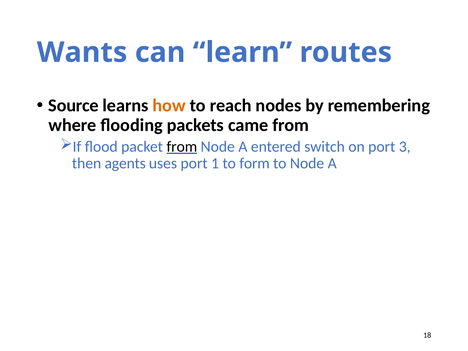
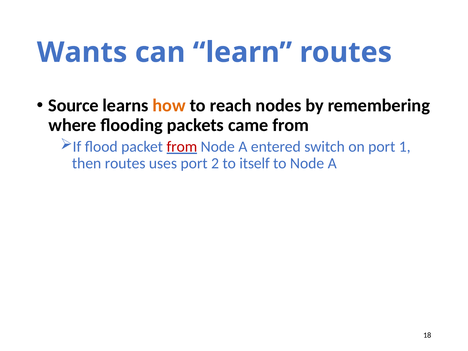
from colour: black -> red (182, 147)
3: 3 -> 1 (405, 147)
then agents: agents -> routes (125, 164)
1: 1 -> 2 (215, 164)
form: form -> itself (255, 164)
